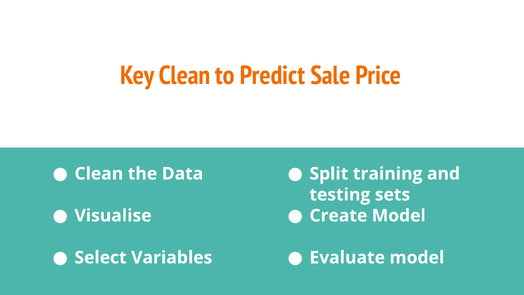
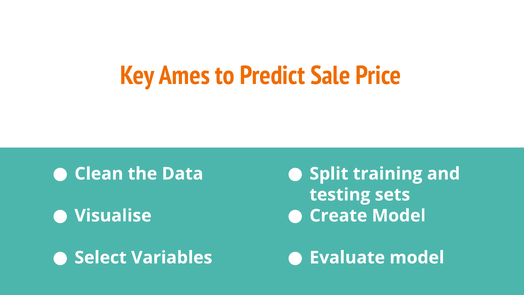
Key Clean: Clean -> Ames (184, 76)
